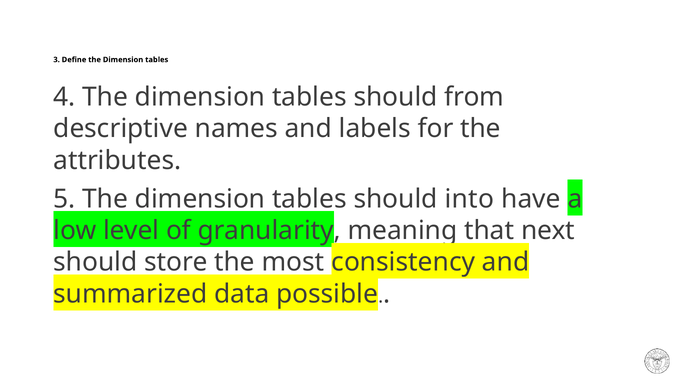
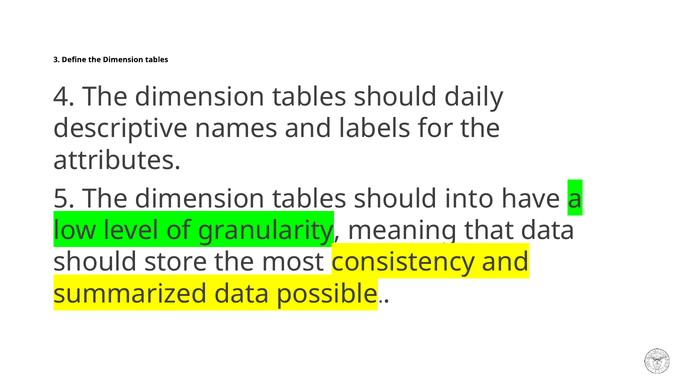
from: from -> daily (474, 97)
next: next -> data (548, 231)
